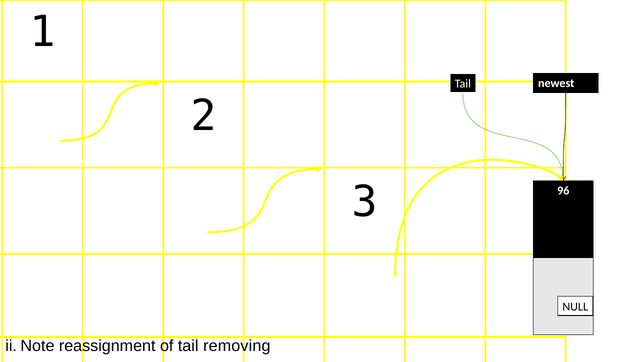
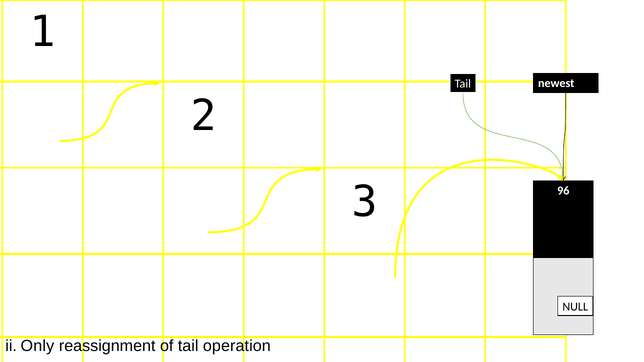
Note: Note -> Only (37, 346)
removing: removing -> operation (237, 346)
